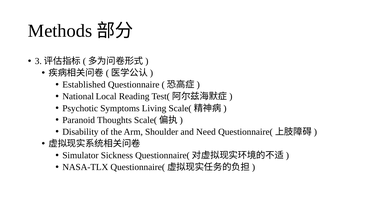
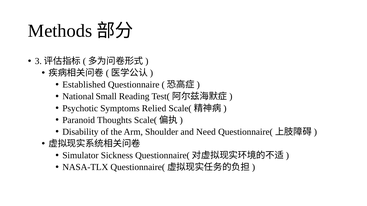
Local: Local -> Small (106, 97)
Living: Living -> Relied (154, 108)
